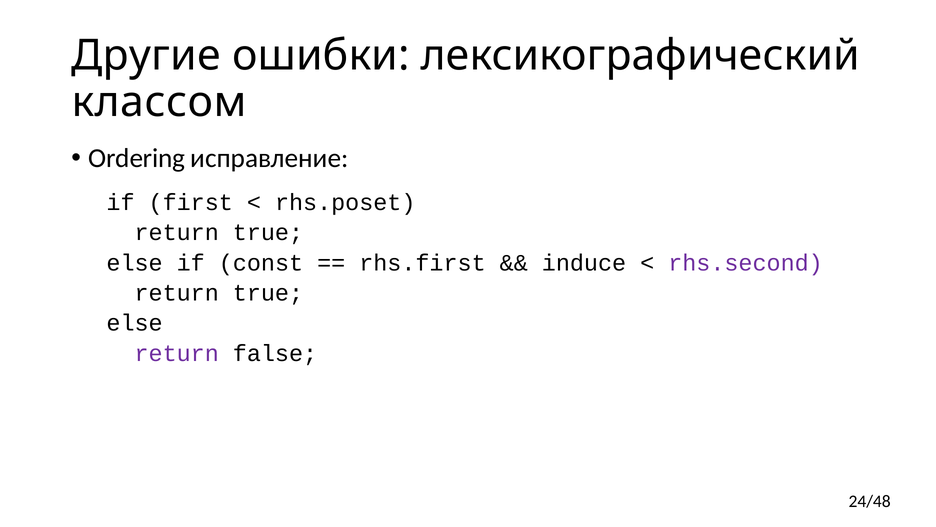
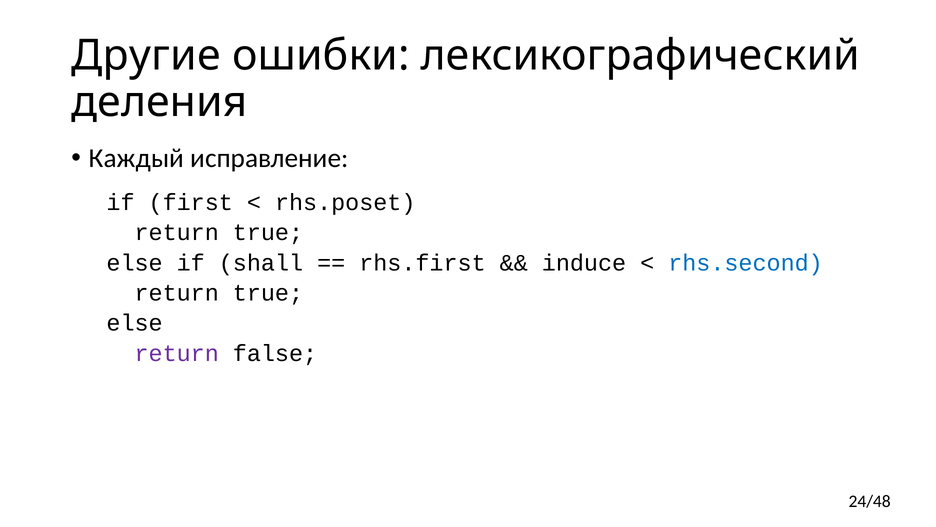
классом: классом -> деления (159, 102)
Ordering: Ordering -> Каждый (137, 158)
const: const -> shall (261, 263)
rhs.second colour: purple -> blue (746, 263)
